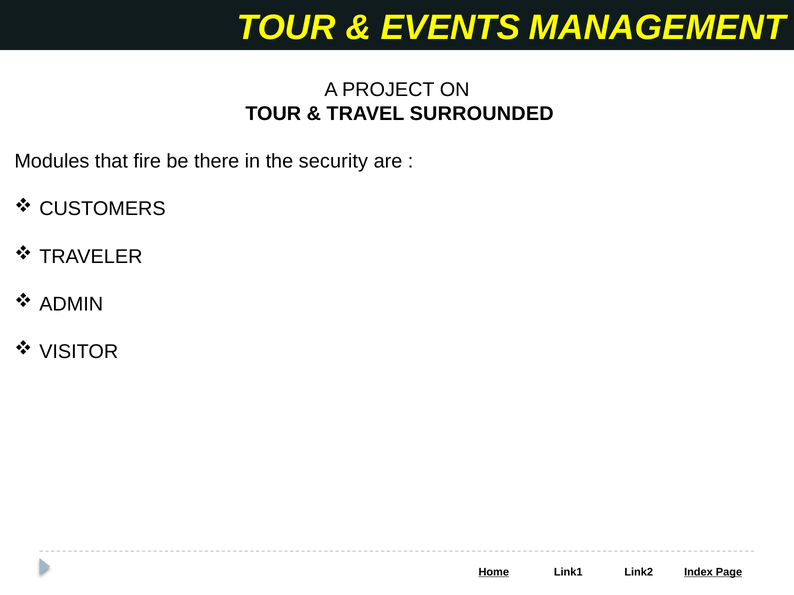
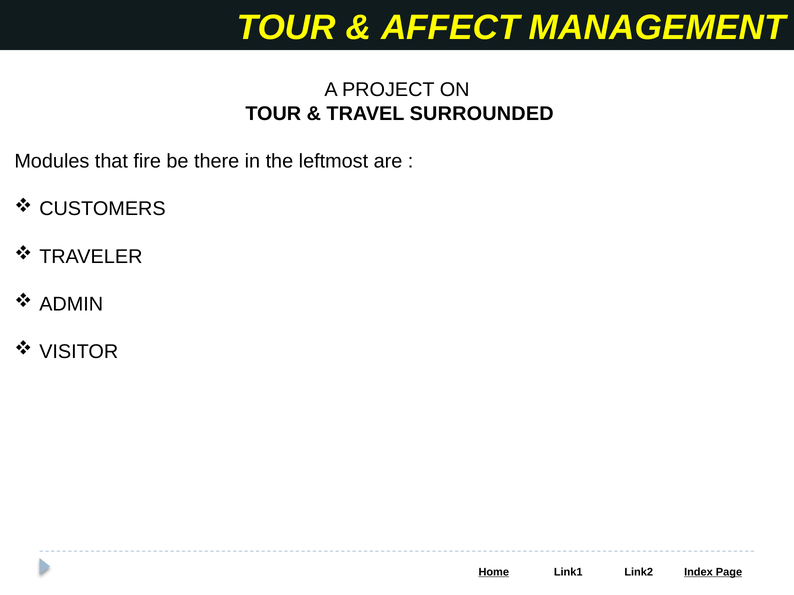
EVENTS: EVENTS -> AFFECT (450, 28)
security: security -> leftmost (333, 161)
